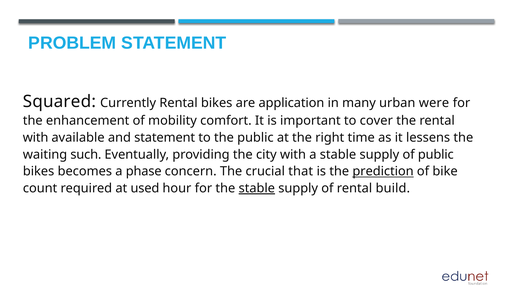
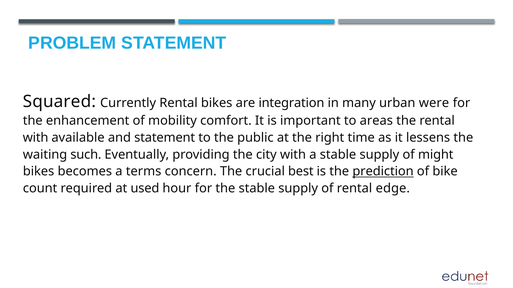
application: application -> integration (291, 103)
cover: cover -> areas (376, 121)
of public: public -> might (436, 155)
phase: phase -> terms (144, 172)
that: that -> best (301, 172)
stable underline: present -> none (257, 189)
build: build -> edge (393, 189)
